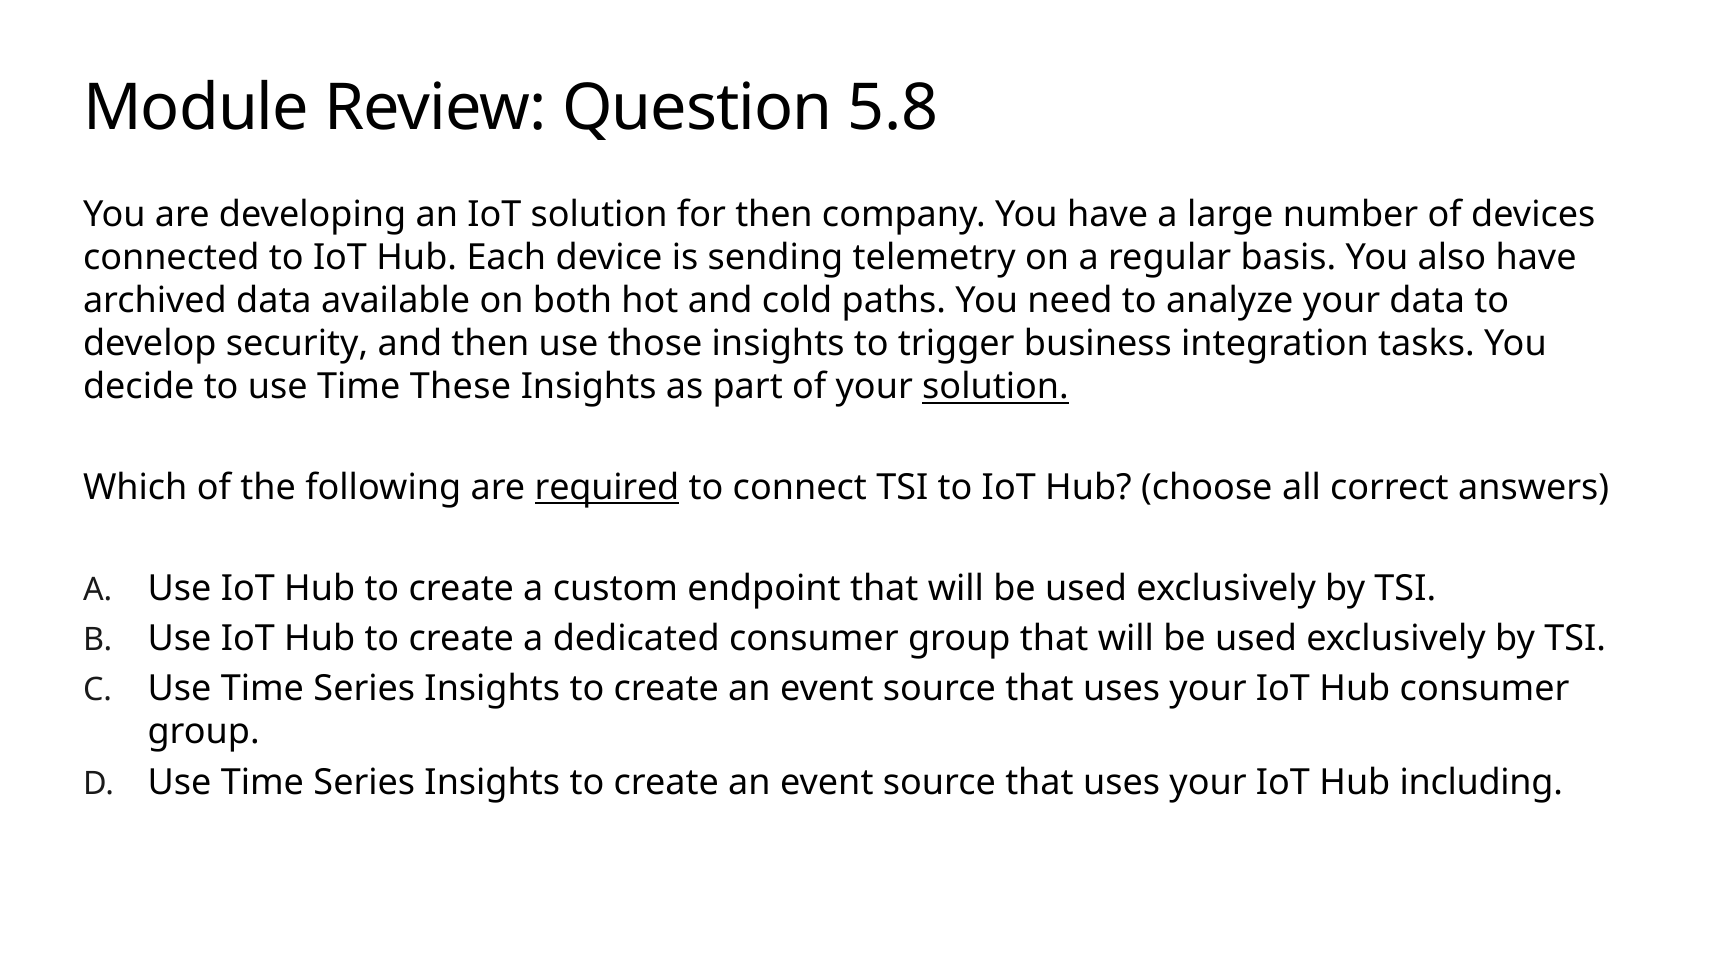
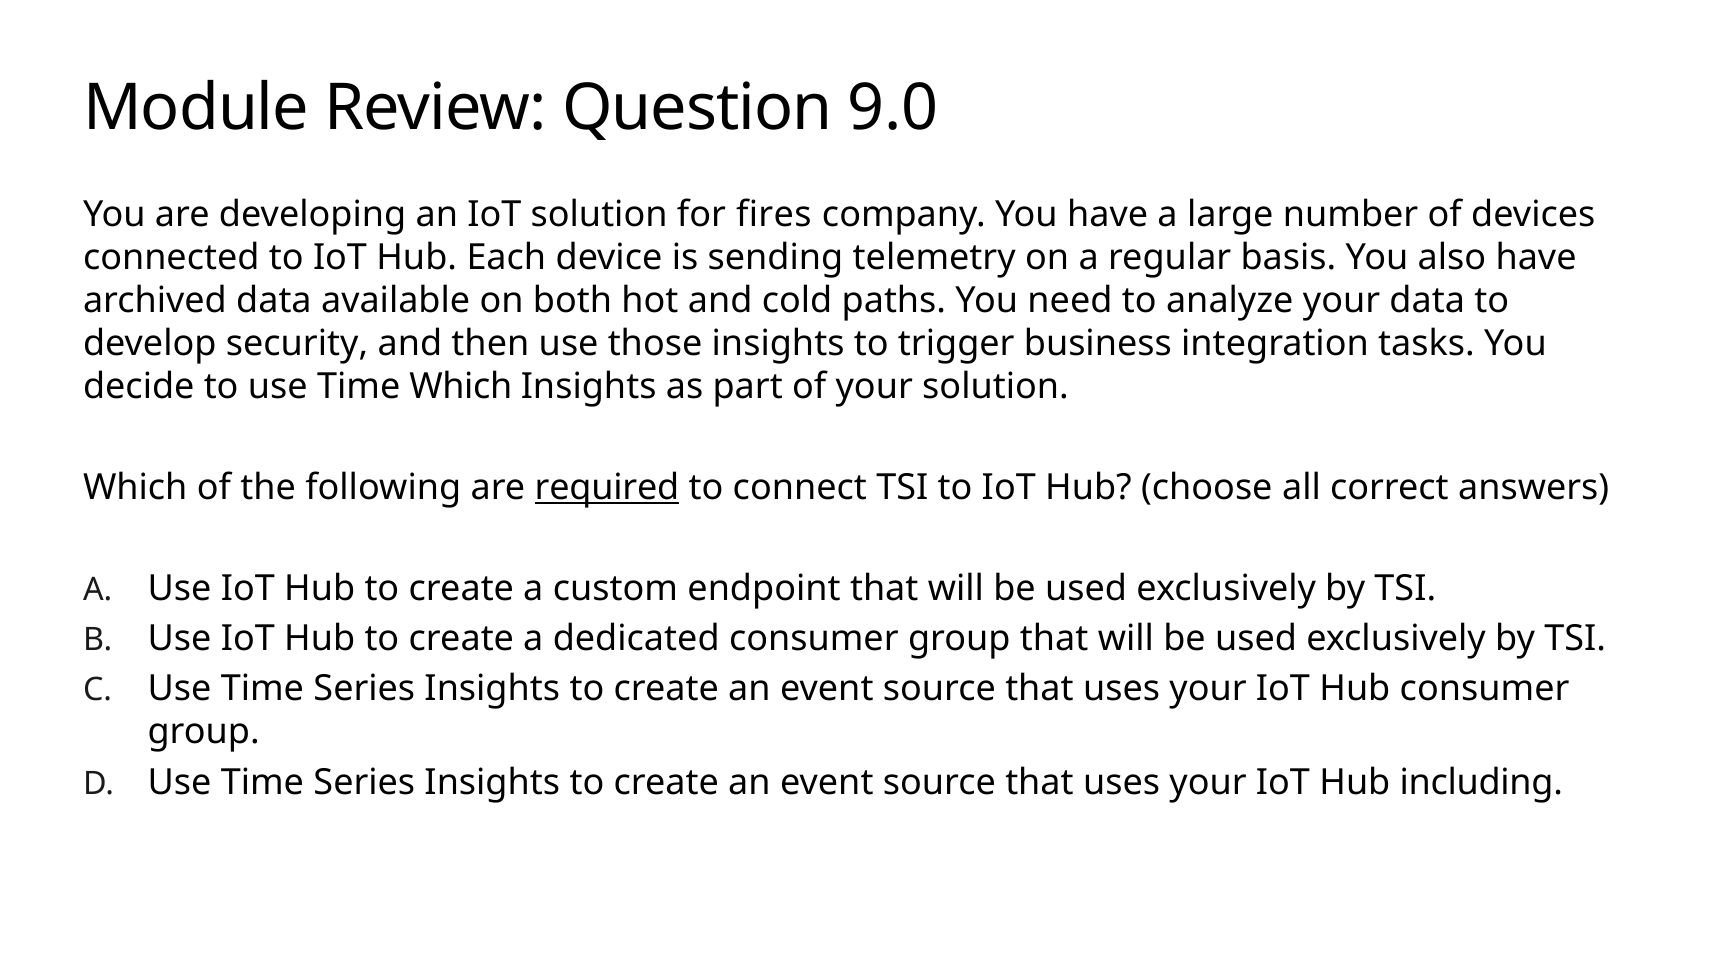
5.8: 5.8 -> 9.0 (893, 108)
for then: then -> fires (774, 215)
Time These: These -> Which (461, 387)
solution underline: present -> none (996, 387)
